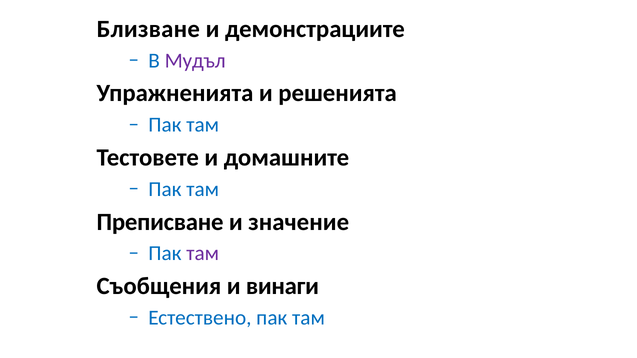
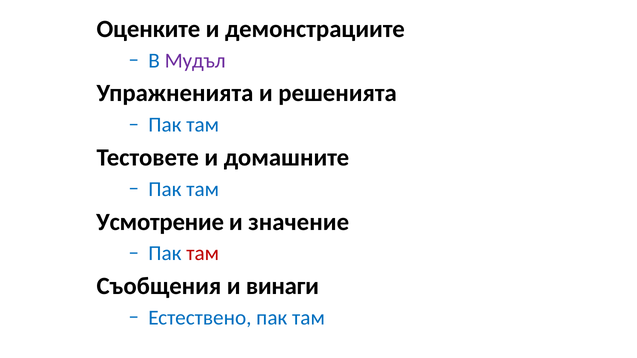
Близване: Близване -> Оценките (148, 29)
Преписване: Преписване -> Усмотрение (160, 222)
там colour: purple -> red (203, 254)
